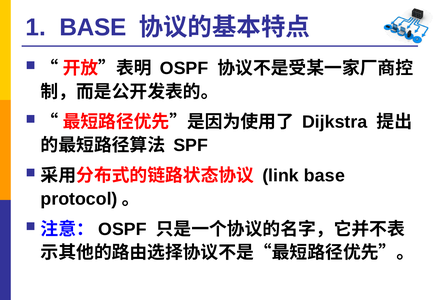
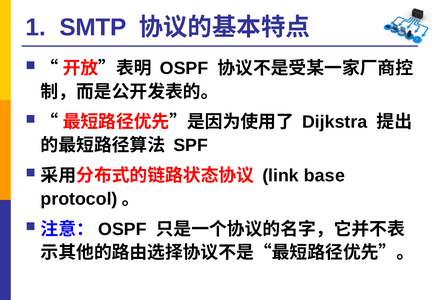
1 BASE: BASE -> SMTP (93, 28)
